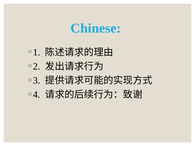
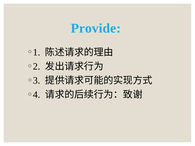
Chinese: Chinese -> Provide (96, 28)
